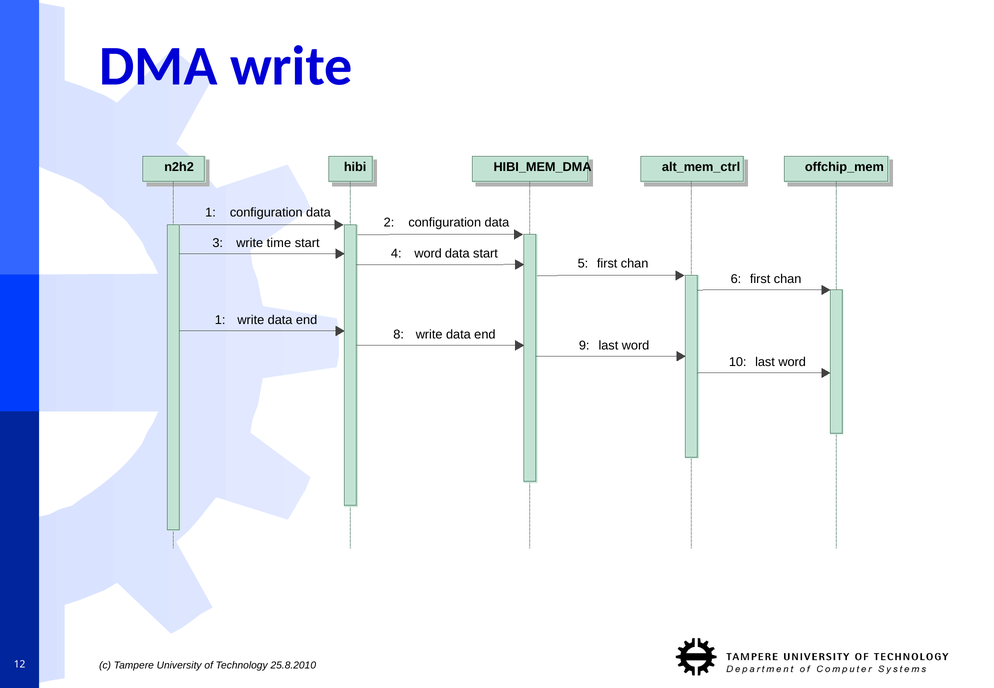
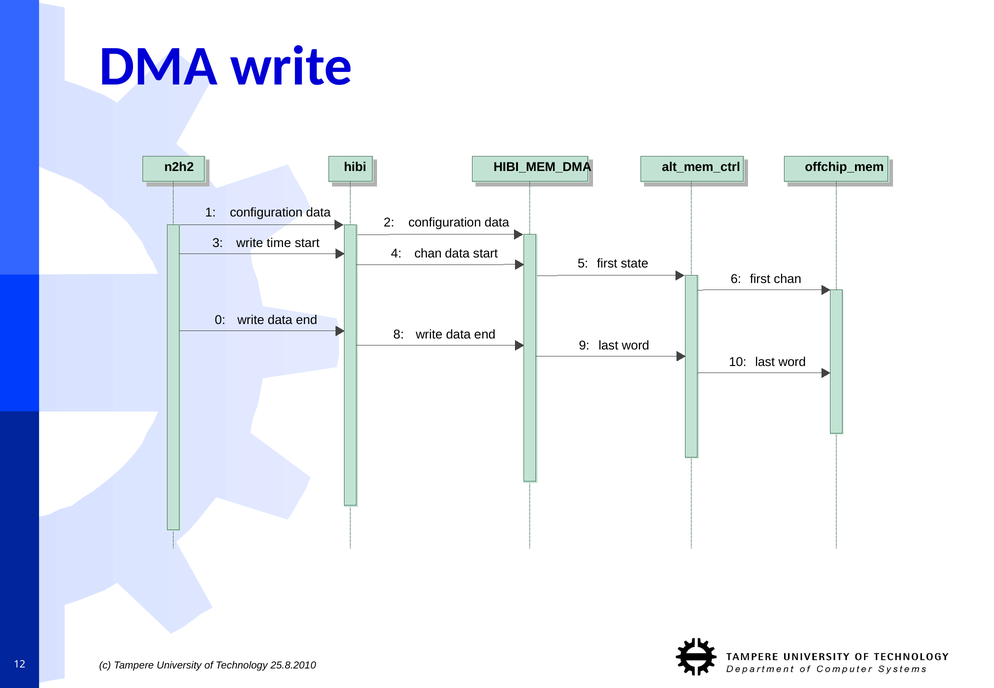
word: word -> chan (428, 254)
chan: chan -> state (635, 263)
1: 1 -> 0 (220, 320)
